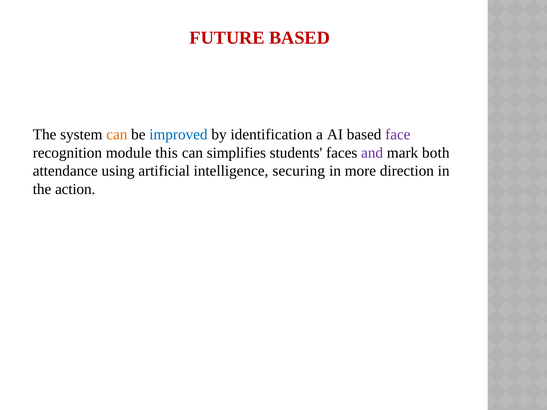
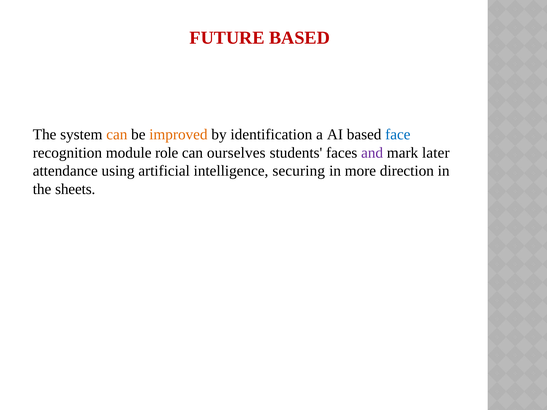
improved colour: blue -> orange (178, 135)
face colour: purple -> blue (398, 135)
this: this -> role (167, 153)
simplifies: simplifies -> ourselves (236, 153)
both: both -> later (436, 153)
action: action -> sheets (75, 189)
